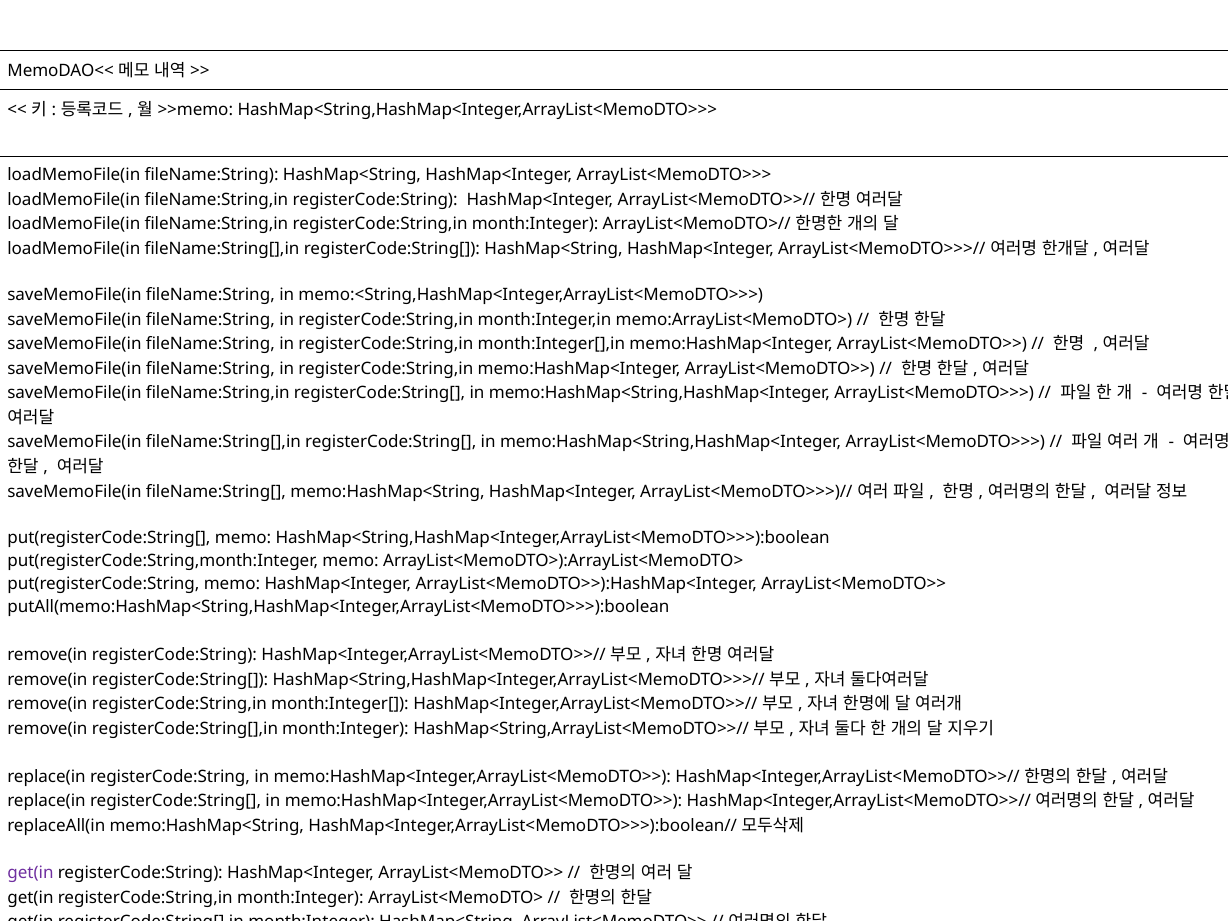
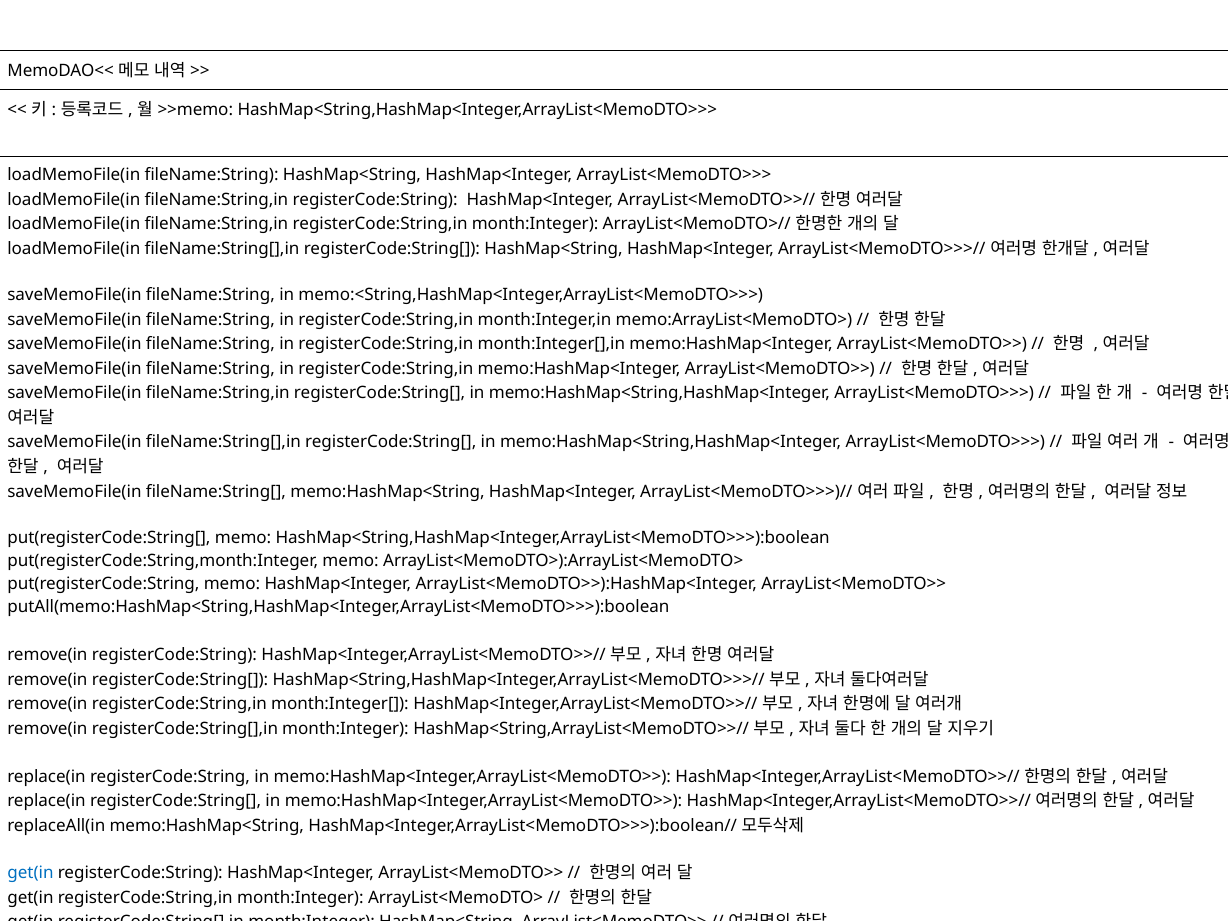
get(in colour: purple -> blue (31, 873)
